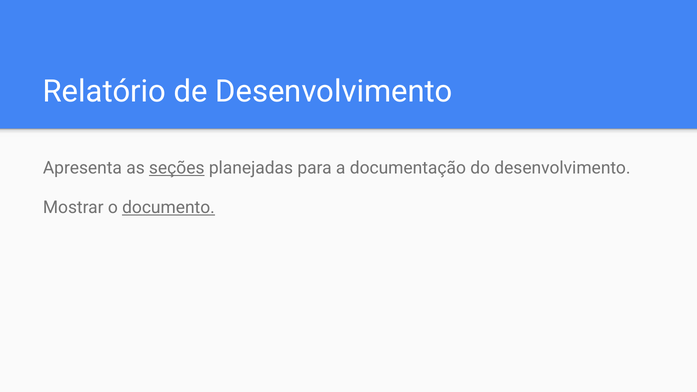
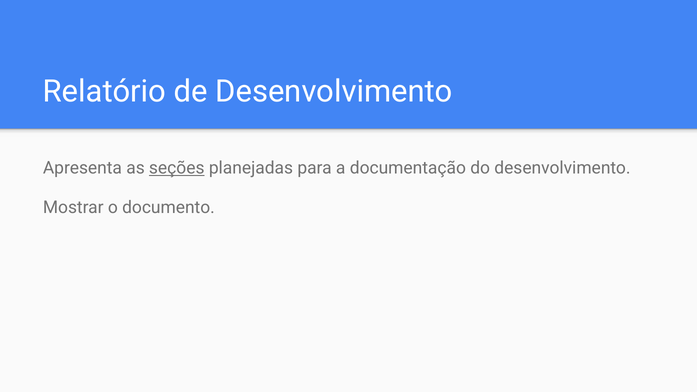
documento underline: present -> none (168, 208)
